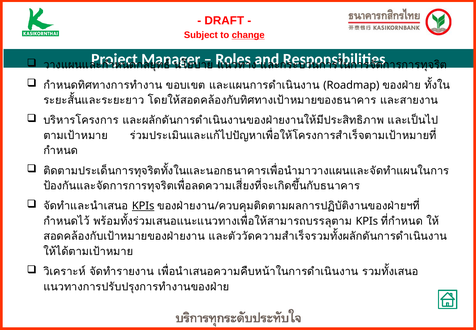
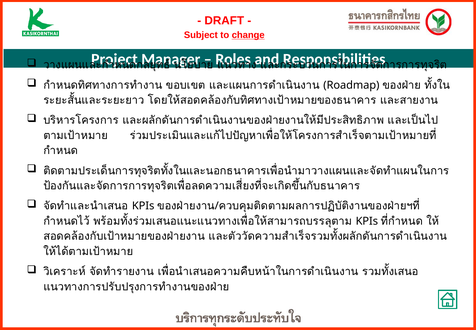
KPIs underline: present -> none (143, 206)
